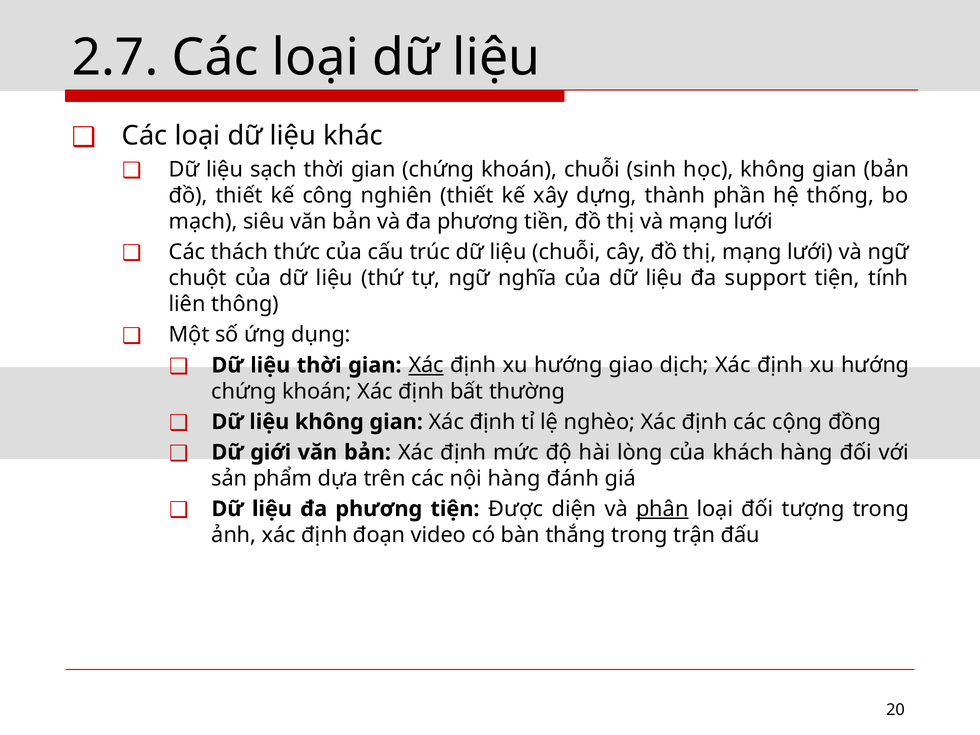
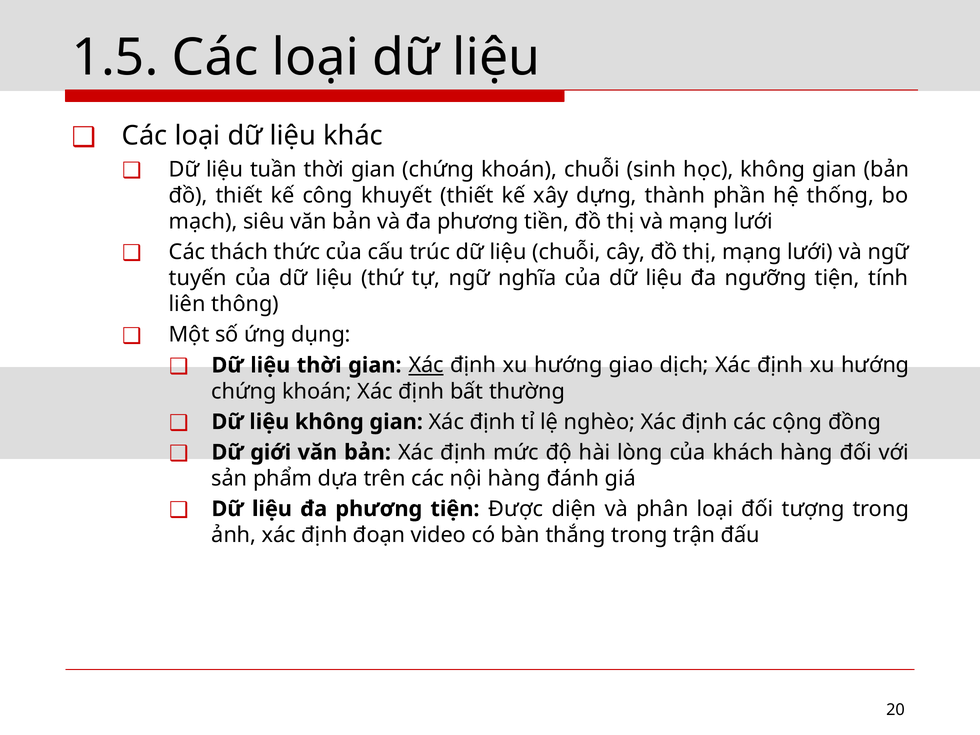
2.7: 2.7 -> 1.5 (115, 58)
sạch: sạch -> tuần (273, 169)
nghiên: nghiên -> khuyết (396, 195)
chuột: chuột -> tuyến (198, 278)
support: support -> ngưỡng (766, 278)
phân underline: present -> none (662, 509)
